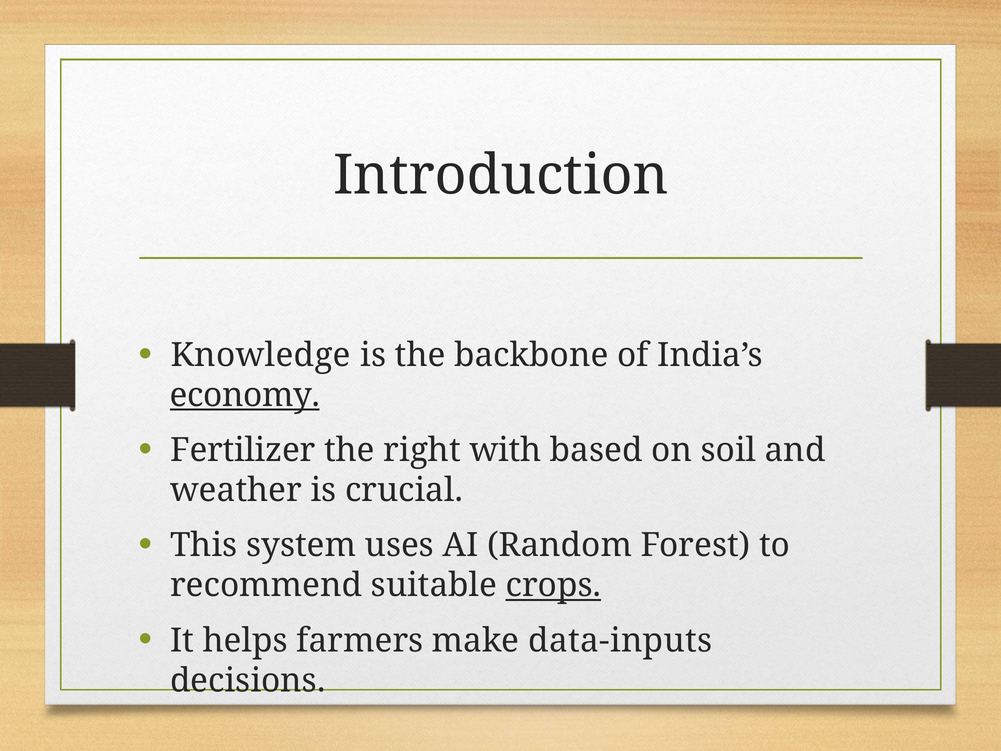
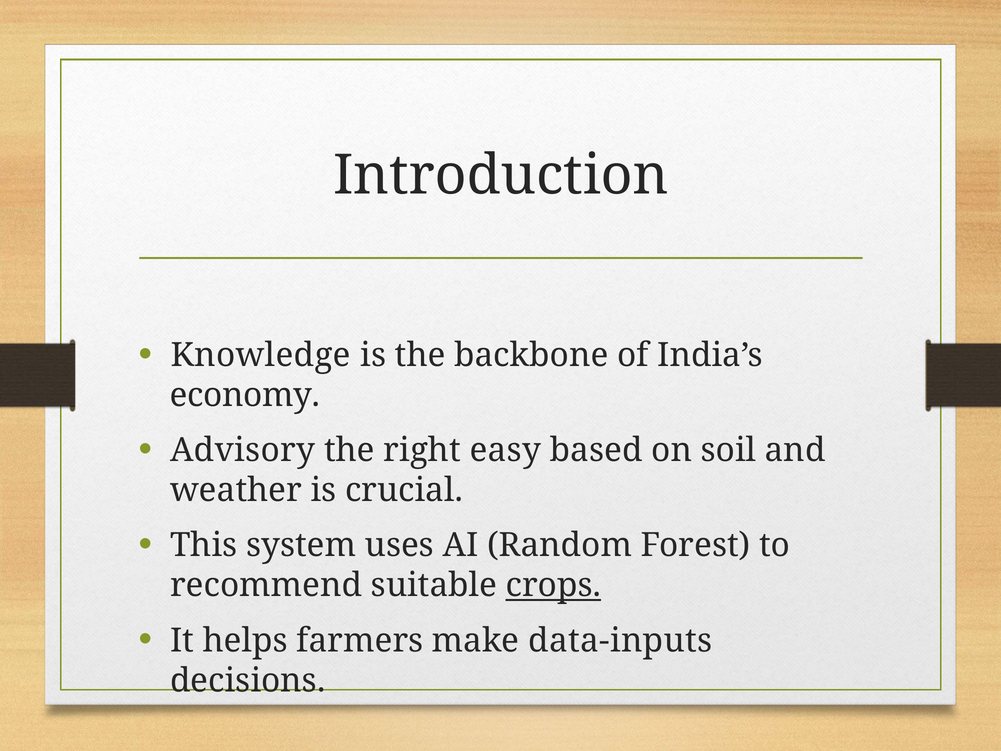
economy underline: present -> none (245, 395)
Fertilizer: Fertilizer -> Advisory (243, 450)
with: with -> easy (505, 450)
